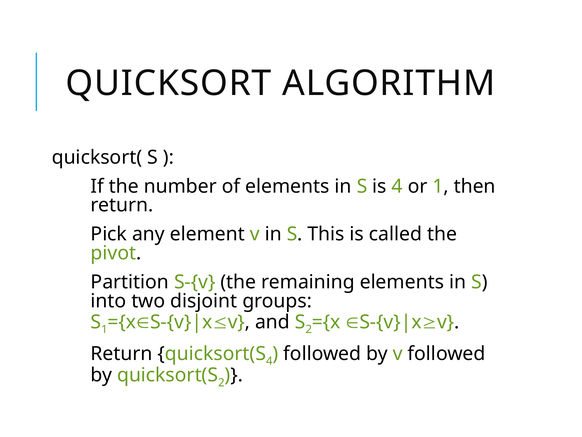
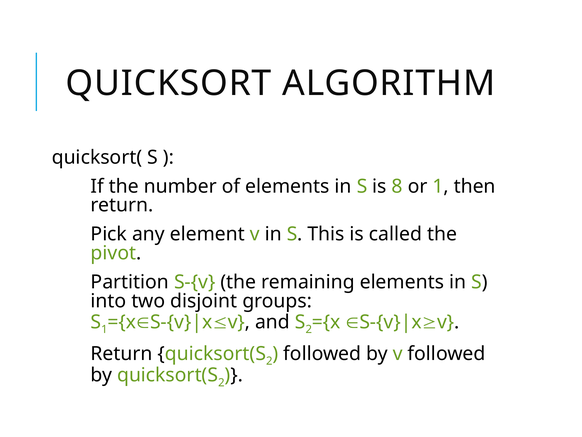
is 4: 4 -> 8 (397, 186)
4: 4 -> 2 (269, 361)
